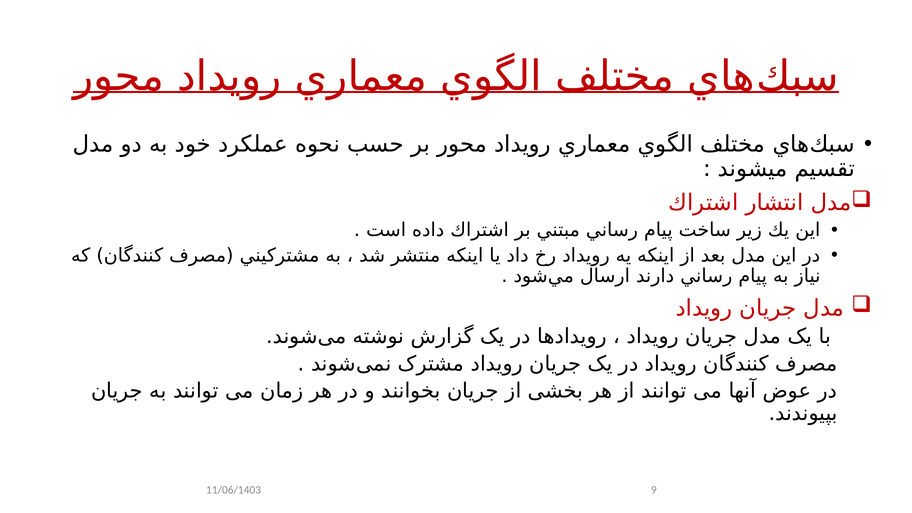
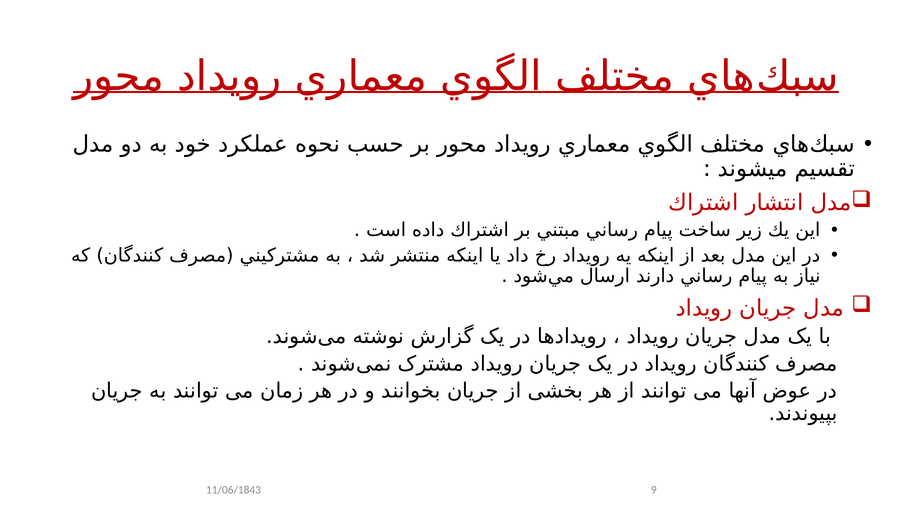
11/06/1403: 11/06/1403 -> 11/06/1843 (234, 490)
